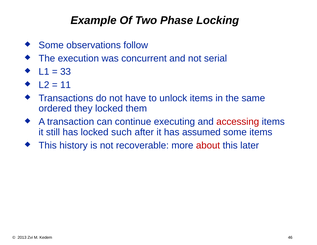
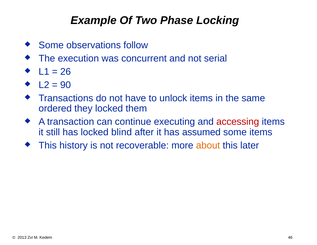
33: 33 -> 26 (66, 72)
11: 11 -> 90 (66, 85)
such: such -> blind (122, 132)
about colour: red -> orange (208, 145)
